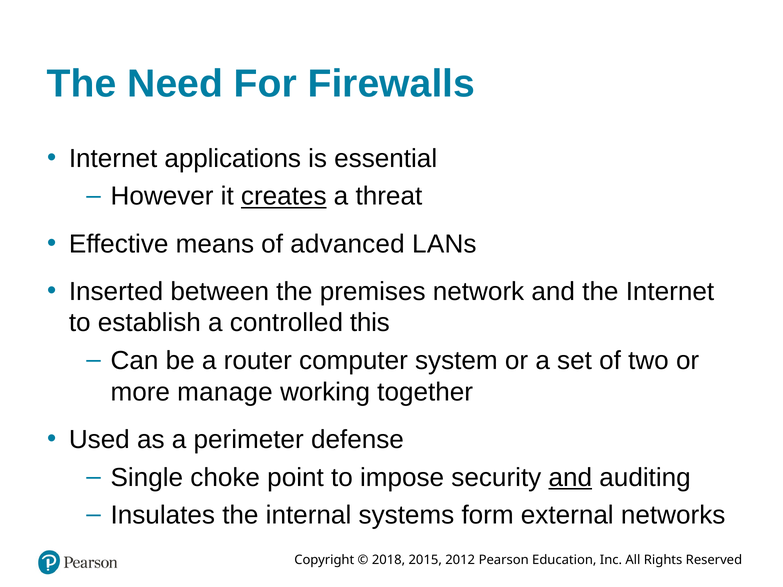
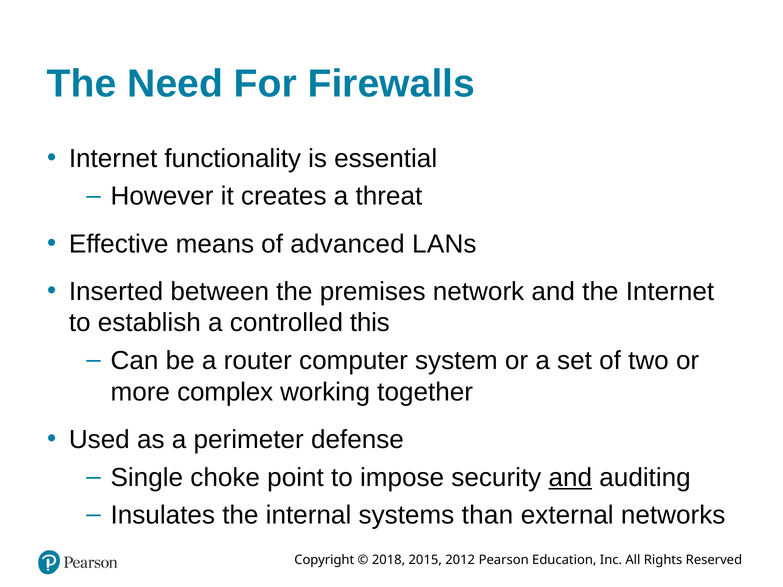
applications: applications -> functionality (233, 159)
creates underline: present -> none (284, 196)
manage: manage -> complex (225, 392)
form: form -> than (487, 516)
